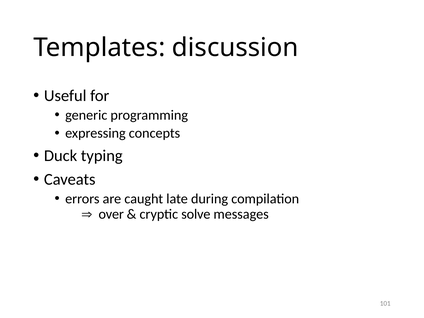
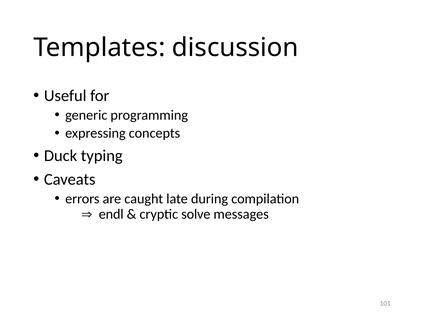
over: over -> endl (111, 214)
